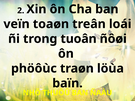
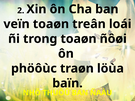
trong tuoân: tuoân -> toaøn (79, 39)
